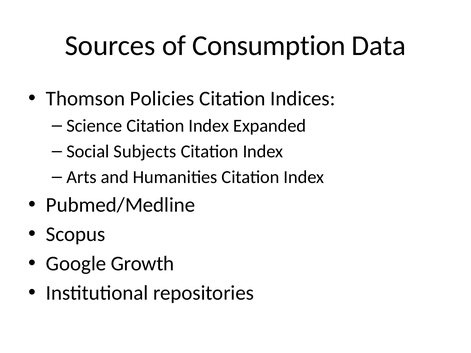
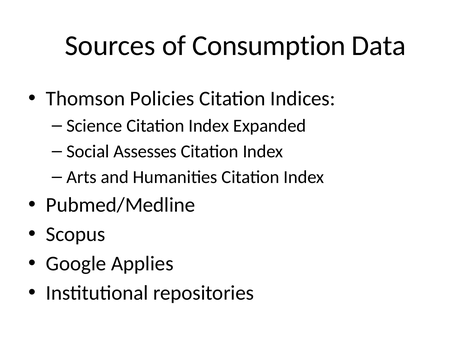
Subjects: Subjects -> Assesses (145, 152)
Growth: Growth -> Applies (142, 264)
